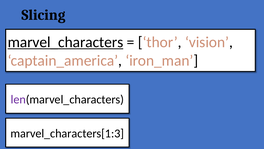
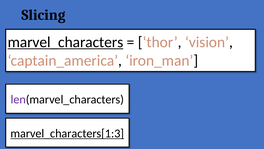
marvel_characters[1:3 underline: none -> present (67, 133)
